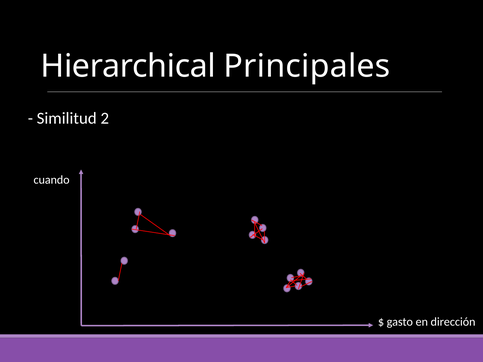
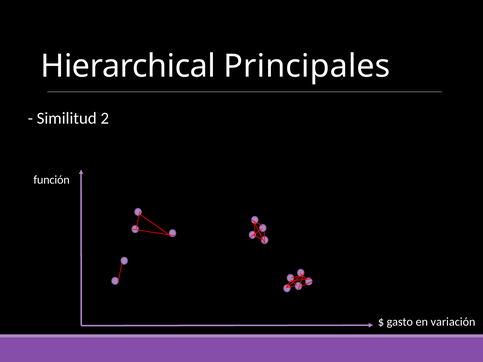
cuando: cuando -> función (52, 180)
dirección: dirección -> variación (453, 322)
